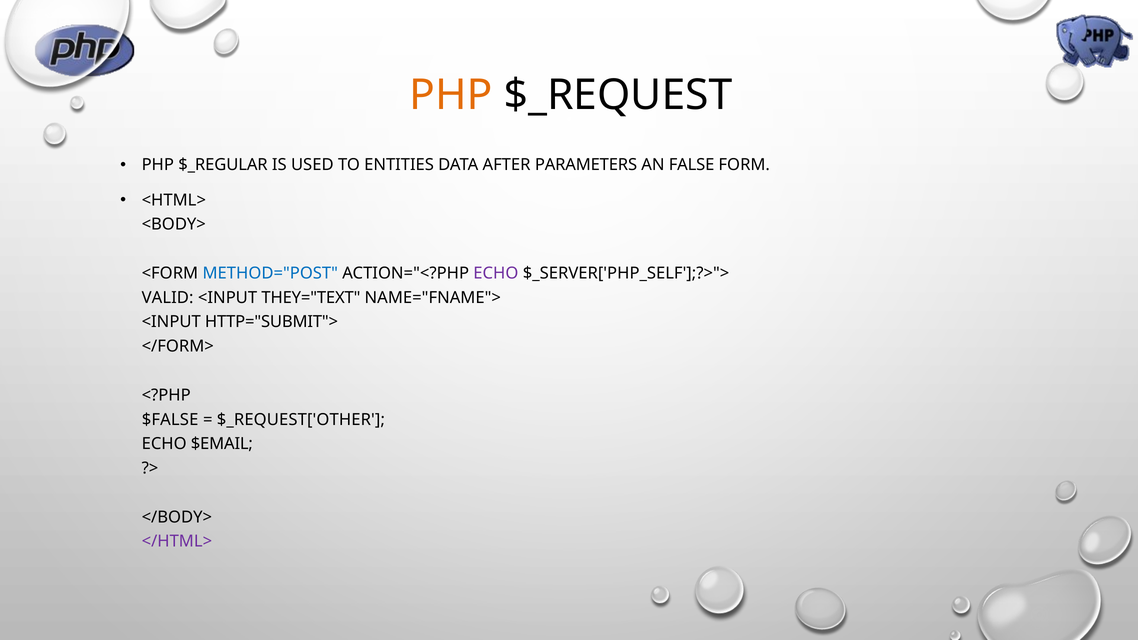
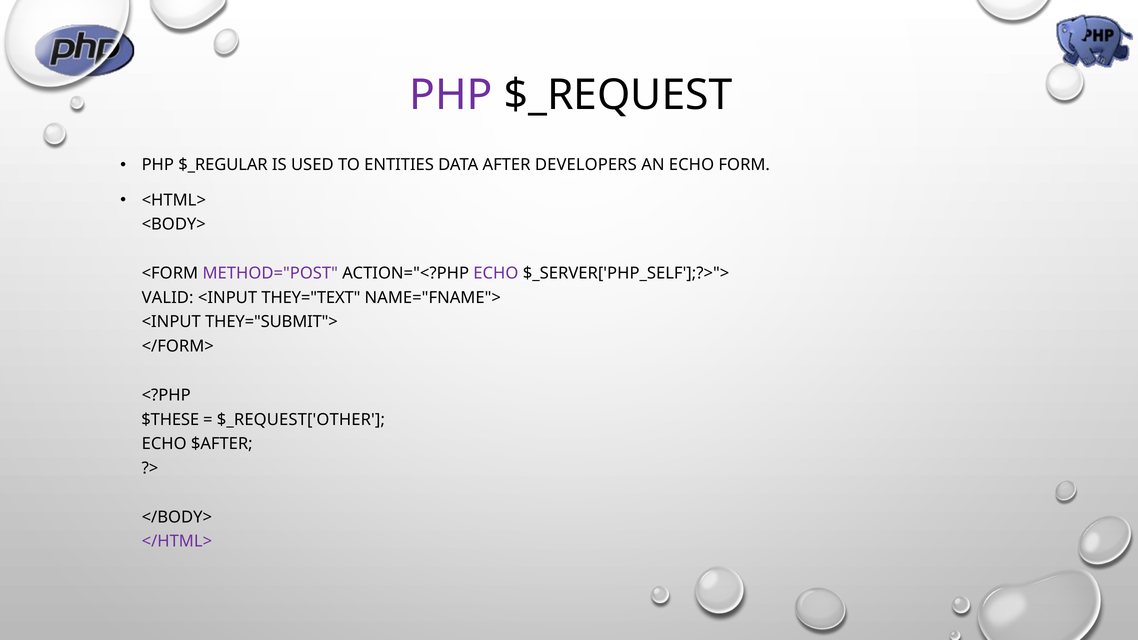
PHP colour: orange -> purple (451, 95)
PARAMETERS: PARAMETERS -> DEVELOPERS (586, 165)
AN FALSE: FALSE -> ECHO (691, 165)
METHOD="POST colour: blue -> purple (270, 273)
HTTP="SUBMIT">: HTTP="SUBMIT"> -> THEY="SUBMIT"> (271, 322)
$FALSE: $FALSE -> $THESE (170, 420)
$EMAIL: $EMAIL -> $AFTER (222, 444)
